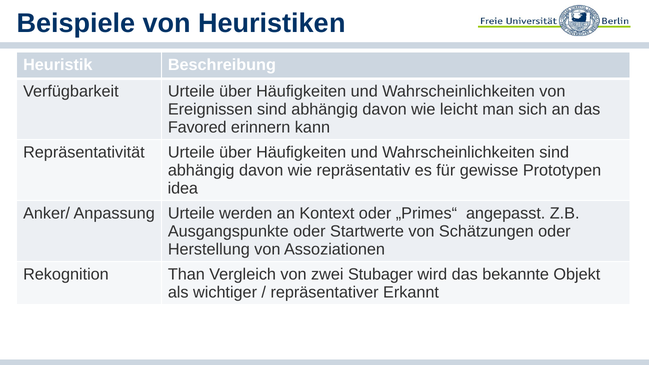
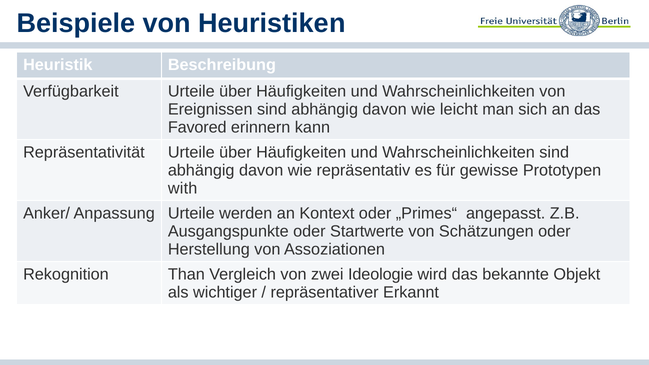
idea: idea -> with (183, 189)
Stubager: Stubager -> Ideologie (381, 274)
